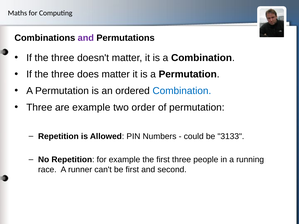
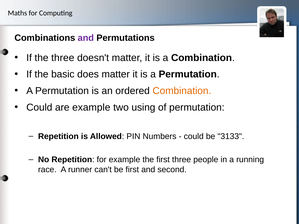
three: three -> basic (63, 74)
Combination colour: blue -> orange (182, 91)
Three: Three -> Could (39, 107)
order: order -> using (143, 107)
